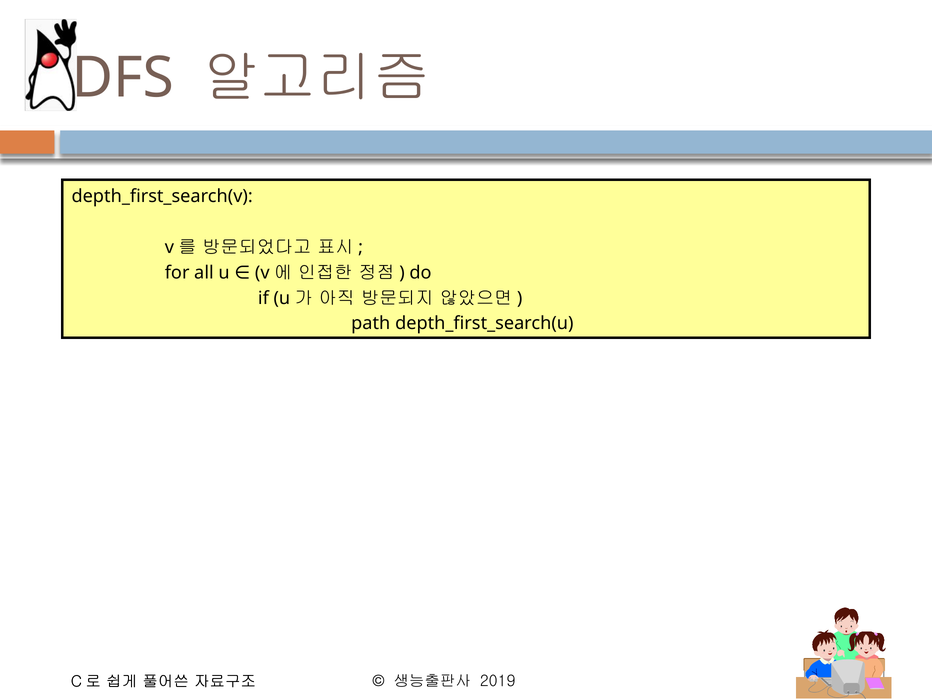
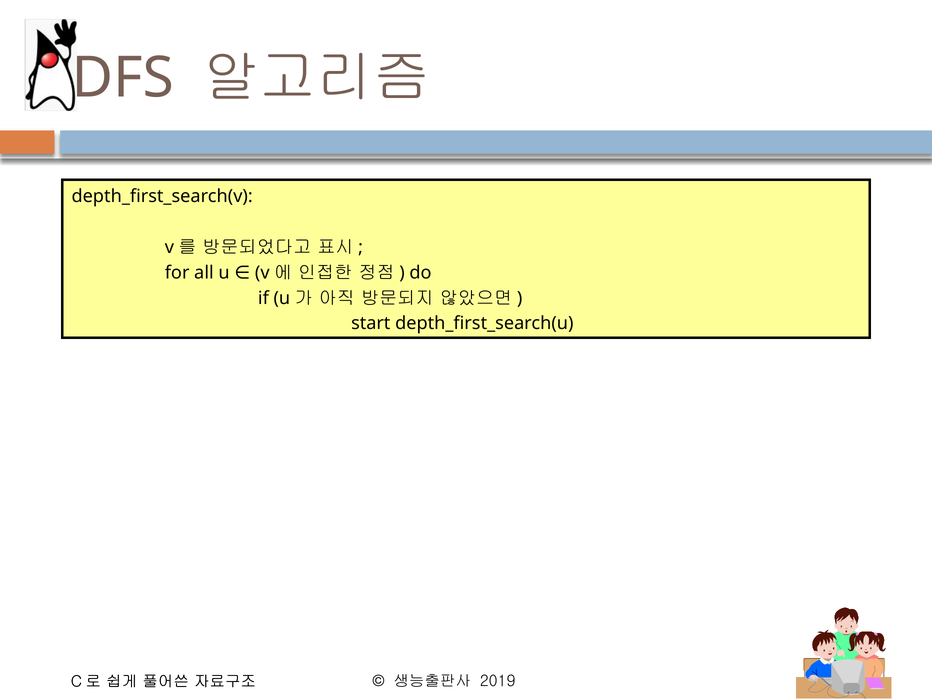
path: path -> start (371, 323)
